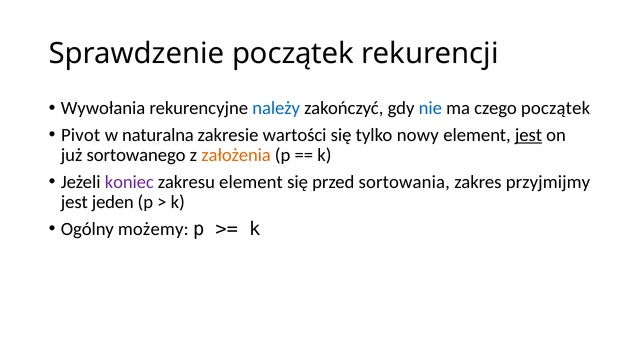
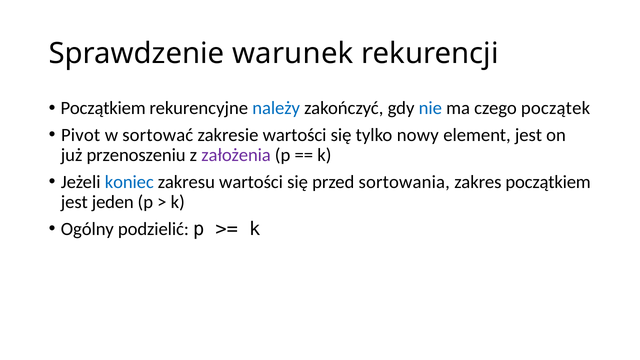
Sprawdzenie początek: początek -> warunek (293, 54)
Wywołania: Wywołania -> Początkiem (103, 108)
naturalna: naturalna -> sortować (158, 135)
jest underline: present -> none (529, 135)
sortowanego: sortowanego -> przenoszeniu (136, 155)
założenia colour: orange -> purple (236, 155)
koniec colour: purple -> blue (129, 182)
zakresu element: element -> wartości (251, 182)
zakres przyjmijmy: przyjmijmy -> początkiem (548, 182)
możemy: możemy -> podzielić (153, 229)
